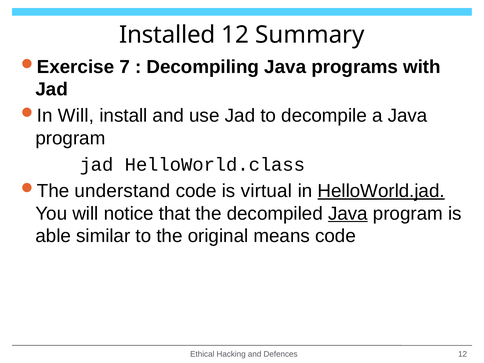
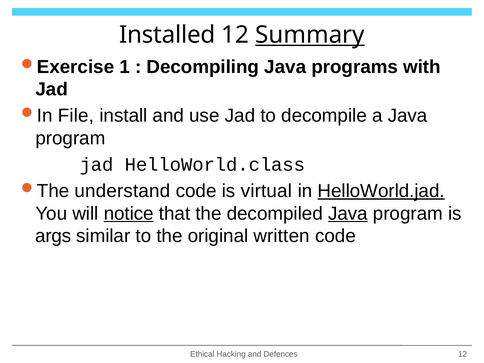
Summary underline: none -> present (310, 35)
7: 7 -> 1 (125, 67)
Will: Will -> File (76, 116)
notice underline: none -> present (129, 213)
able: able -> args (53, 236)
means: means -> written (282, 236)
